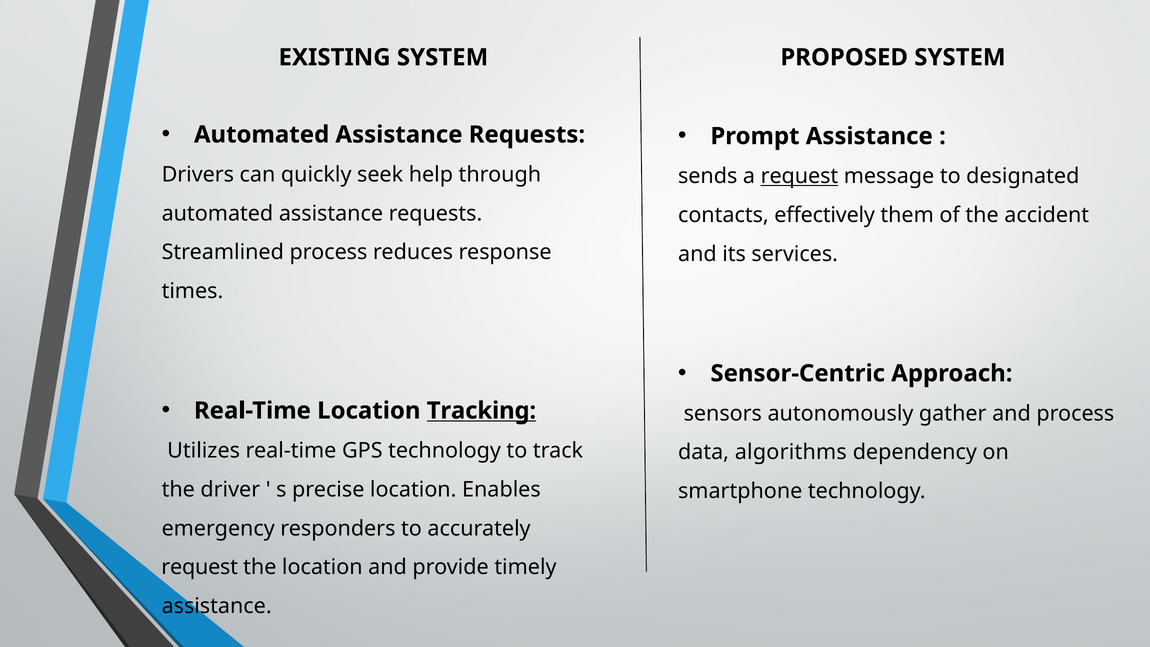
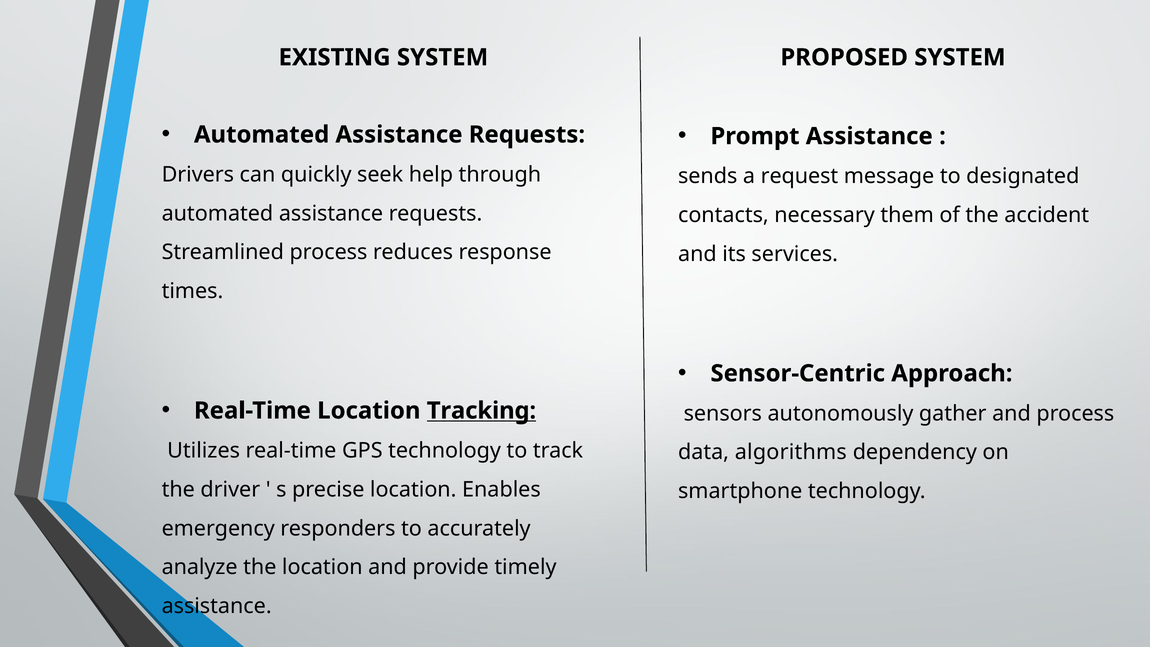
request underline: present -> none (799, 176)
effectively: effectively -> necessary (825, 215)
request: request -> analyze (200, 567)
